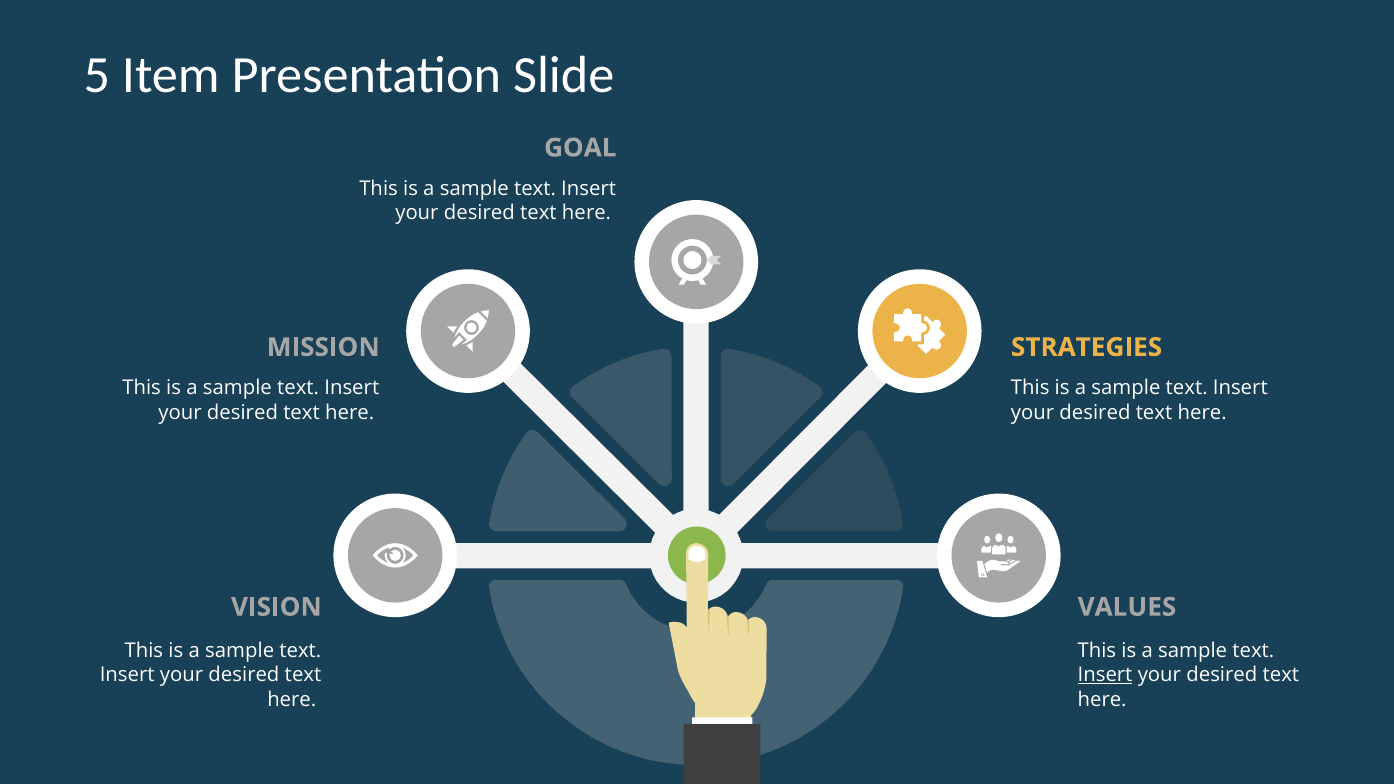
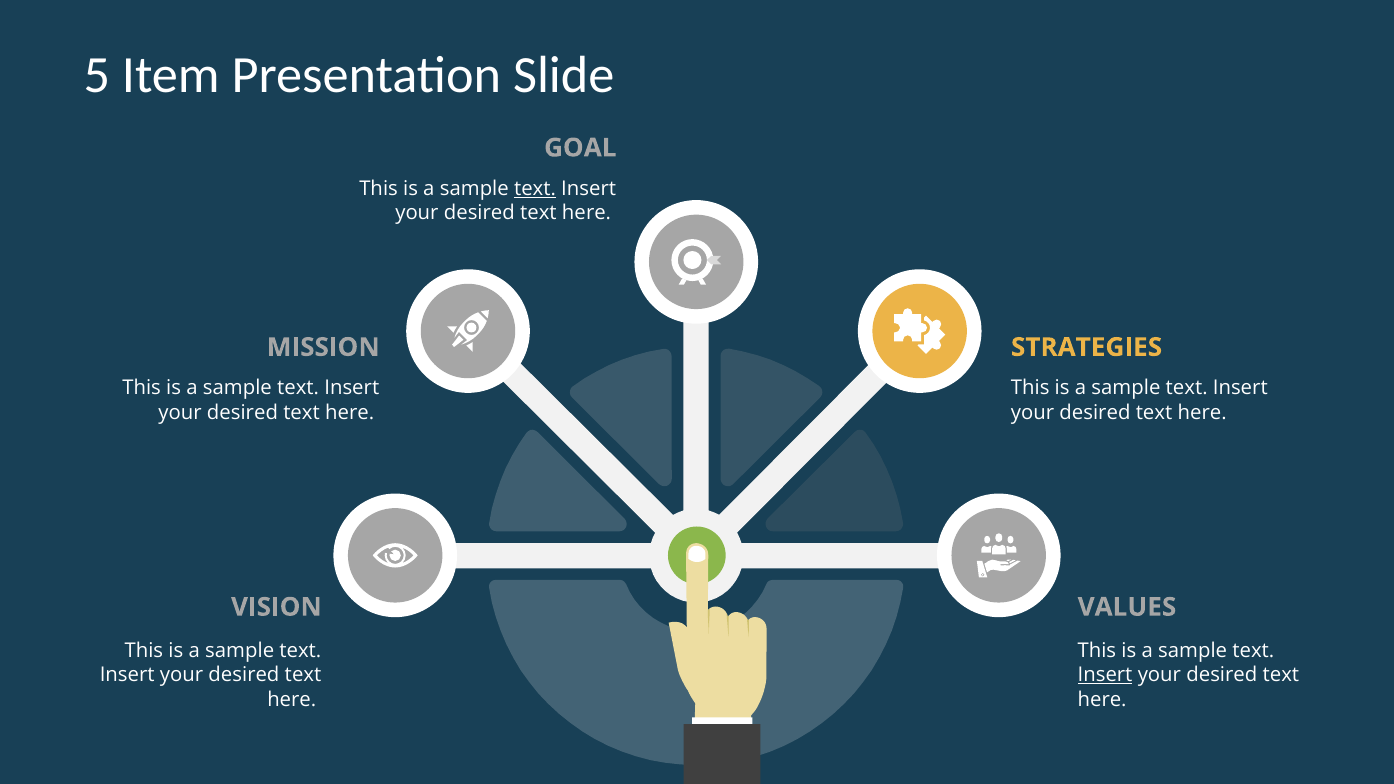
text underline: none -> present (535, 189)
